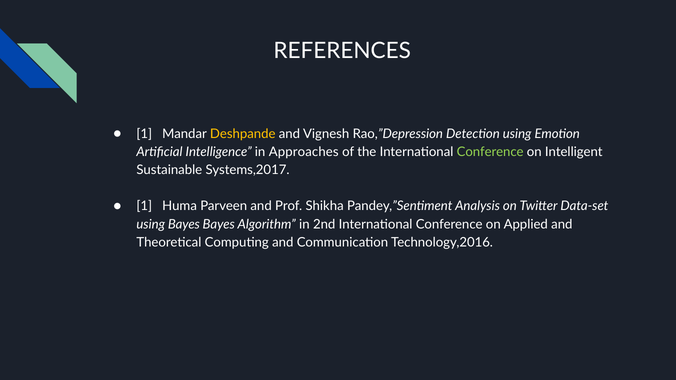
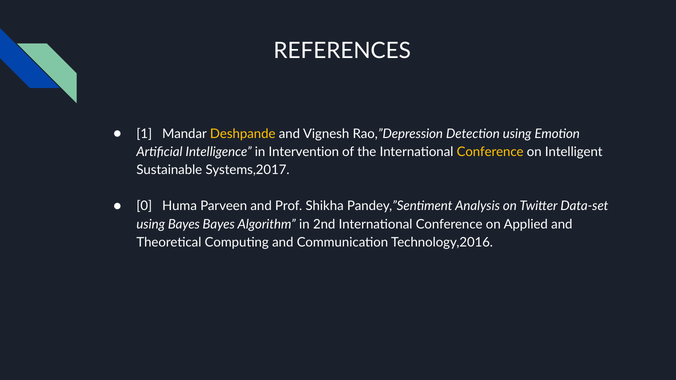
Approaches: Approaches -> Intervention (304, 152)
Conference colour: light green -> yellow (490, 152)
1: 1 -> 0 (144, 206)
